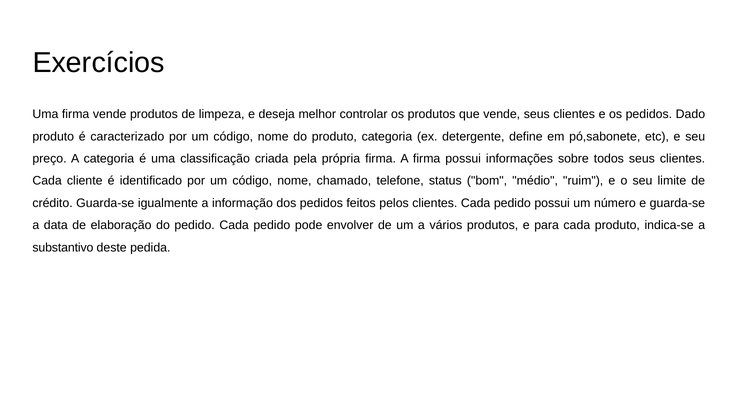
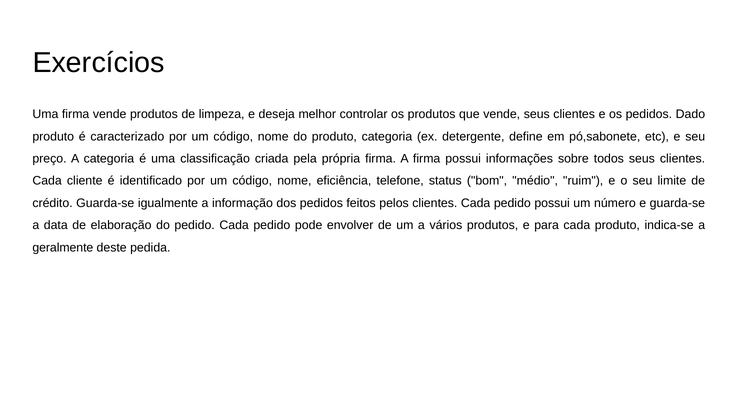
chamado: chamado -> eficiência (344, 181)
substantivo: substantivo -> geralmente (63, 247)
